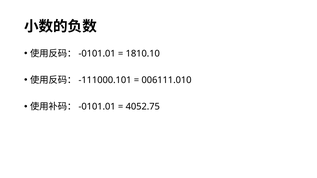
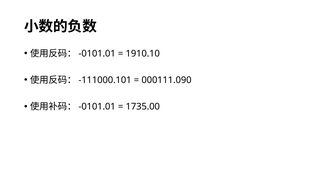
1810.10: 1810.10 -> 1910.10 (143, 54)
006111.010: 006111.010 -> 000111.090 (167, 80)
4052.75: 4052.75 -> 1735.00 (143, 107)
